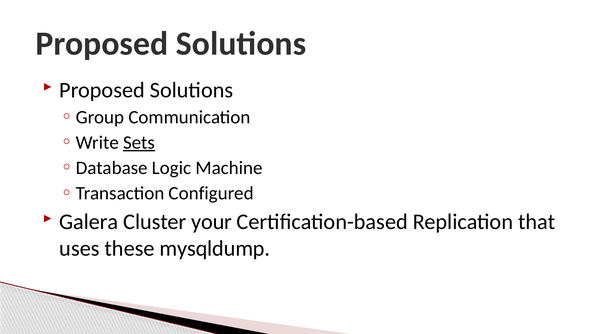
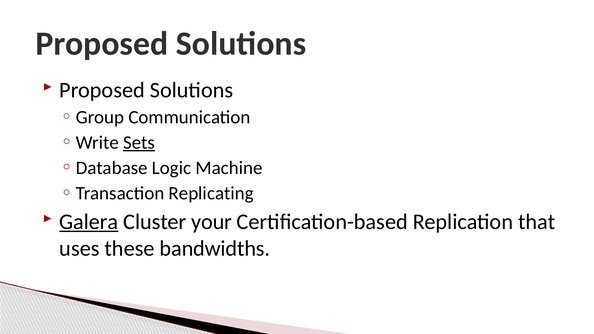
Configured: Configured -> Replicating (211, 193)
Galera underline: none -> present (89, 222)
mysqldump: mysqldump -> bandwidths (215, 249)
